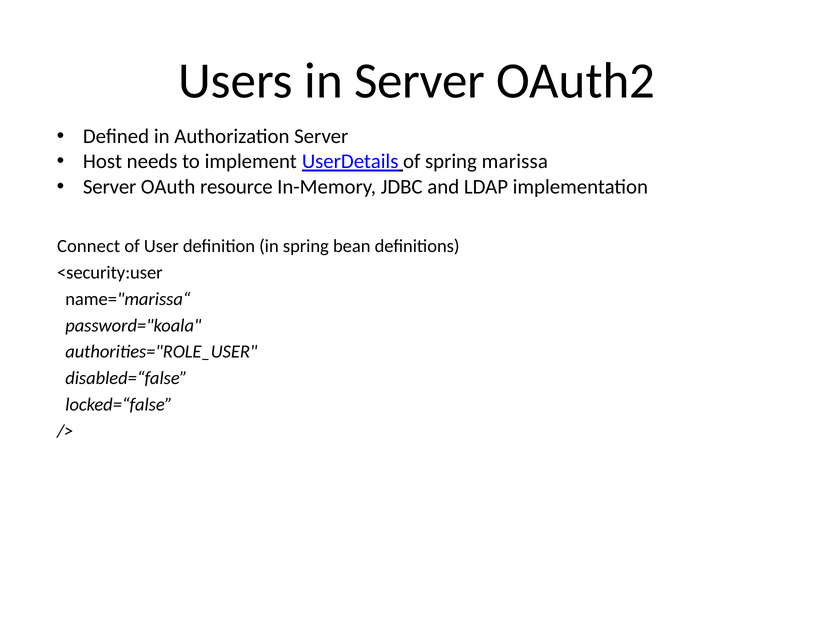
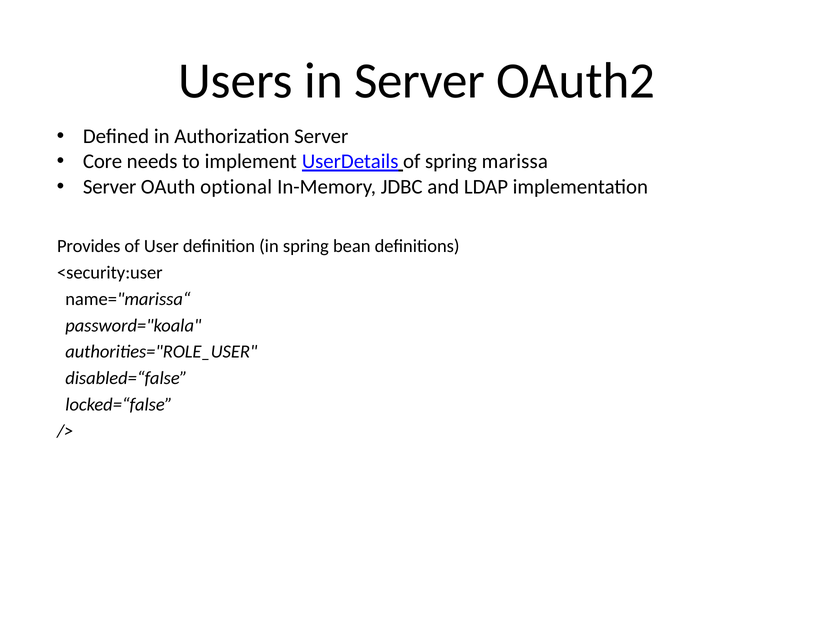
Host: Host -> Core (103, 161)
resource: resource -> optional (236, 187)
Connect: Connect -> Provides (89, 246)
